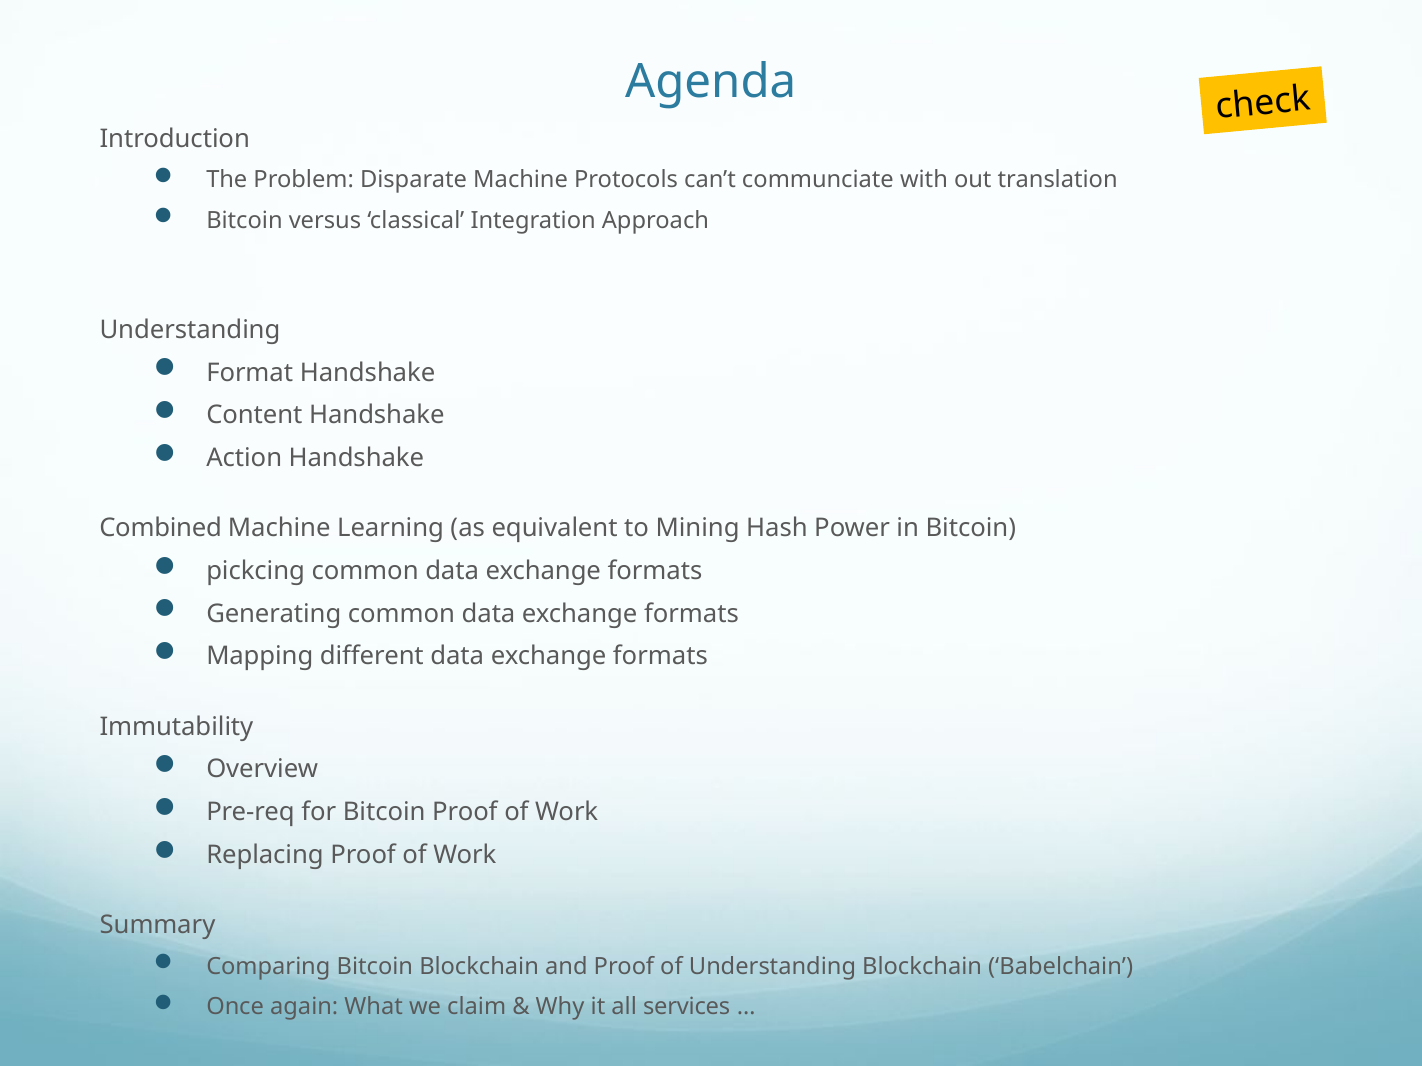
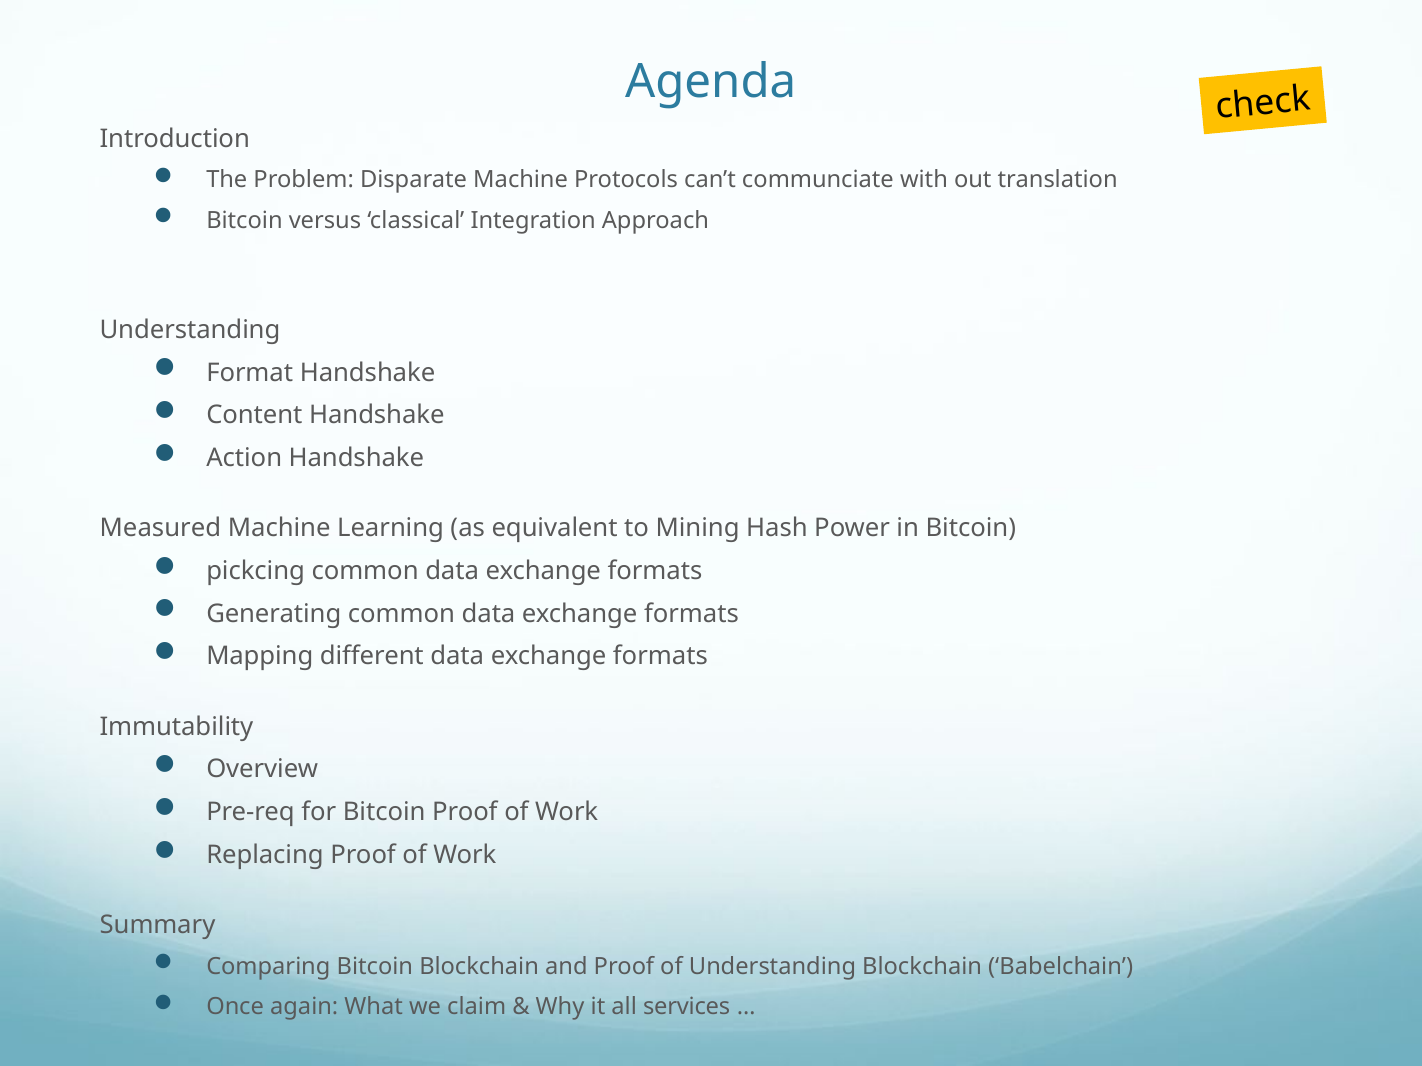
Combined: Combined -> Measured (160, 529)
